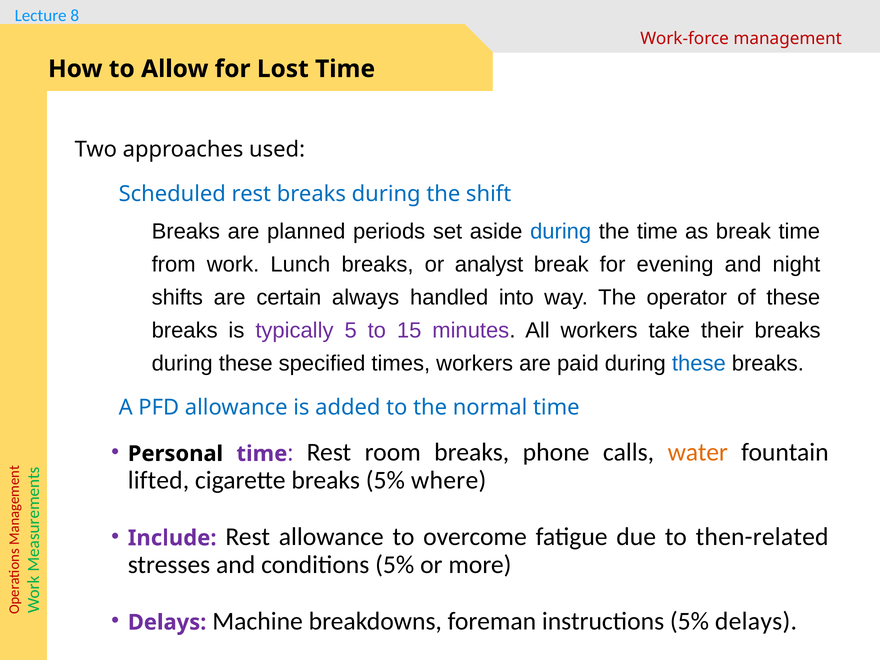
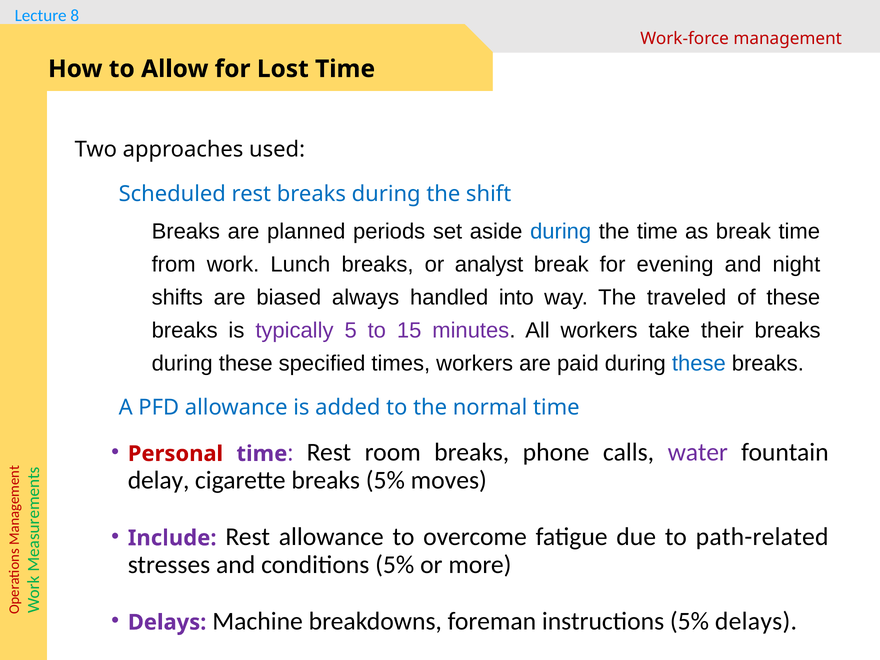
certain: certain -> biased (289, 297)
operator: operator -> traveled (687, 297)
Personal colour: black -> red (175, 454)
water colour: orange -> purple (698, 453)
lifted: lifted -> delay (159, 480)
where: where -> moves (449, 480)
then-related: then-related -> path-related (762, 537)
